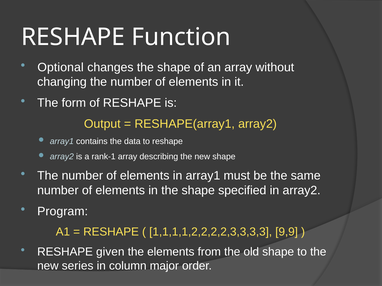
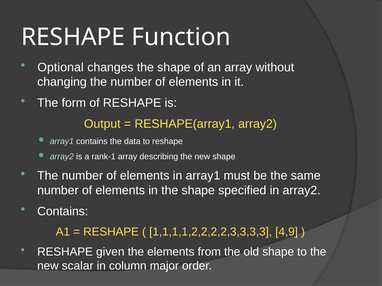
Program: Program -> Contains (63, 212)
9,9: 9,9 -> 4,9 (287, 232)
series: series -> scalar (78, 266)
